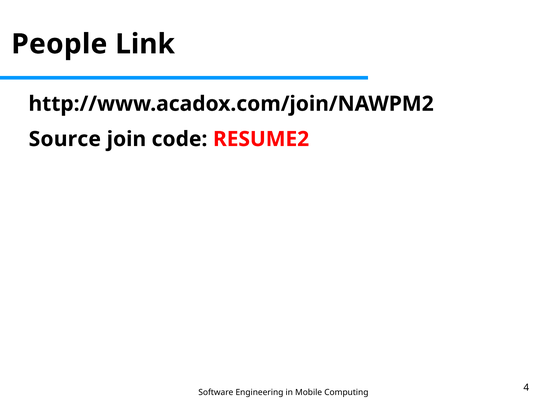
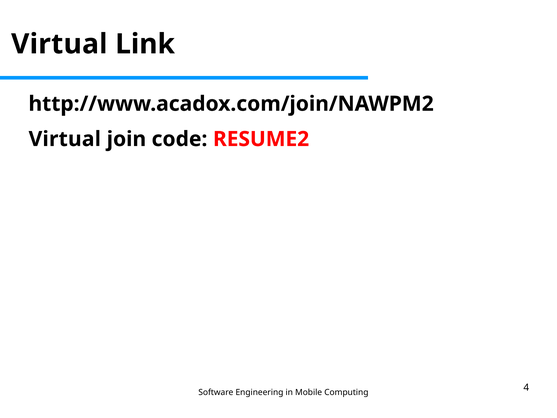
People: People -> Virtual (59, 44)
Source: Source -> Virtual (65, 139)
